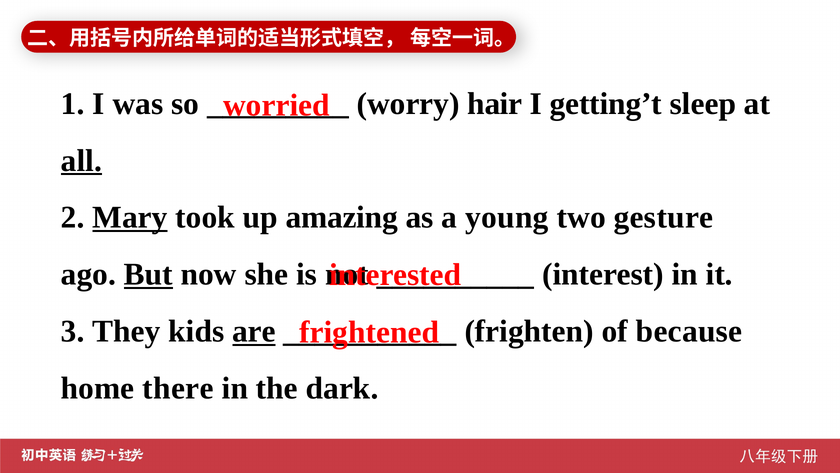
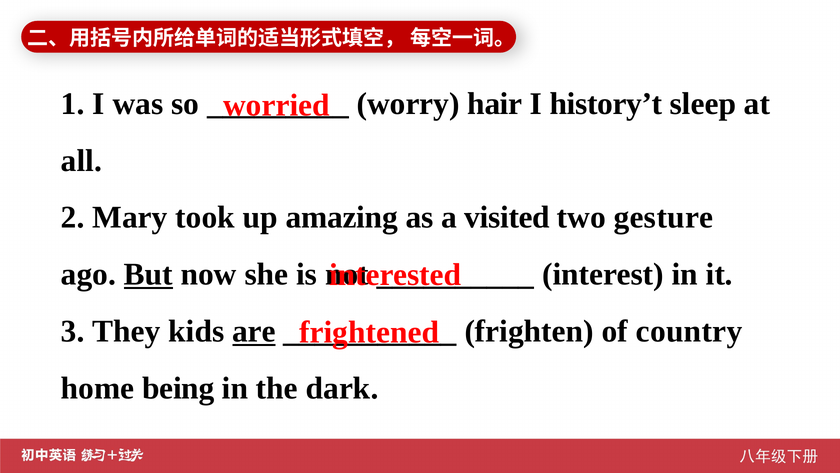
getting’t: getting’t -> history’t (606, 104)
all underline: present -> none (81, 160)
Mary underline: present -> none (130, 217)
young: young -> visited (507, 217)
because: because -> country (689, 331)
there: there -> being (178, 388)
